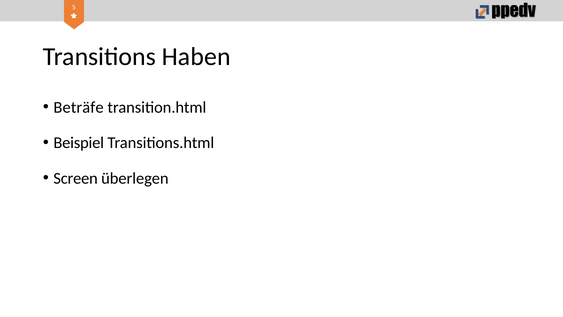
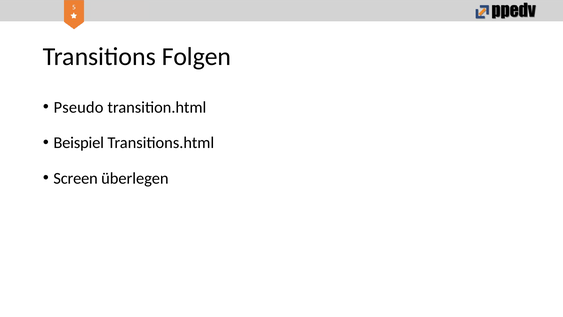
Haben: Haben -> Folgen (196, 57)
Beträfe: Beträfe -> Pseudo (79, 107)
